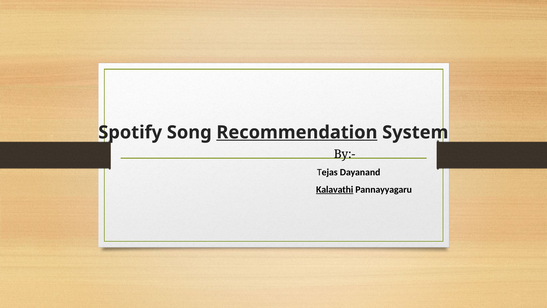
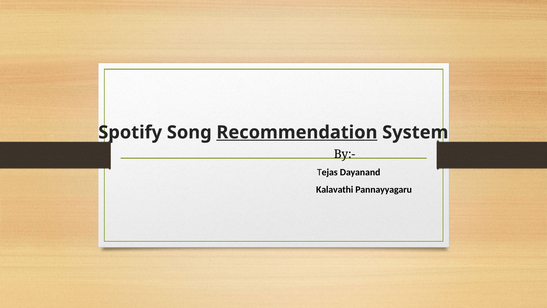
Kalavathi underline: present -> none (335, 189)
